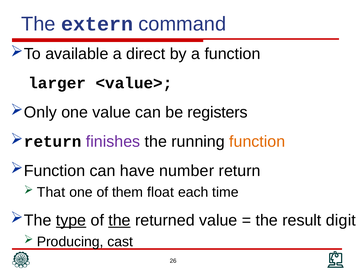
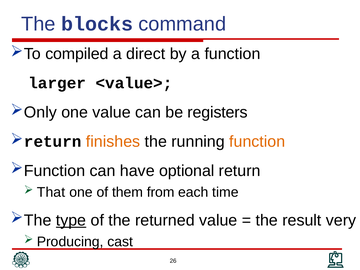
extern: extern -> blocks (97, 24)
available: available -> compiled (77, 54)
finishes colour: purple -> orange (113, 142)
number: number -> optional (187, 171)
float: float -> from (161, 192)
the underline: present -> none (119, 220)
digit: digit -> very (341, 220)
